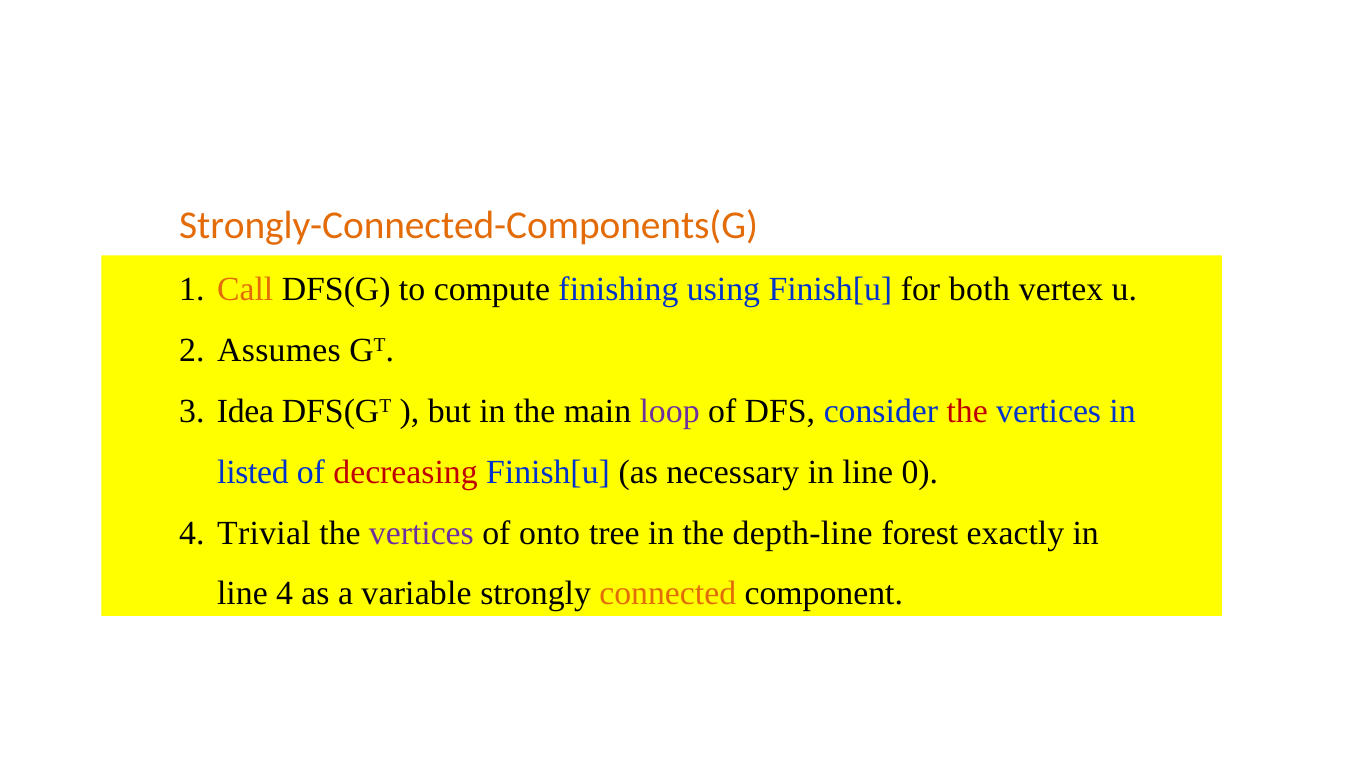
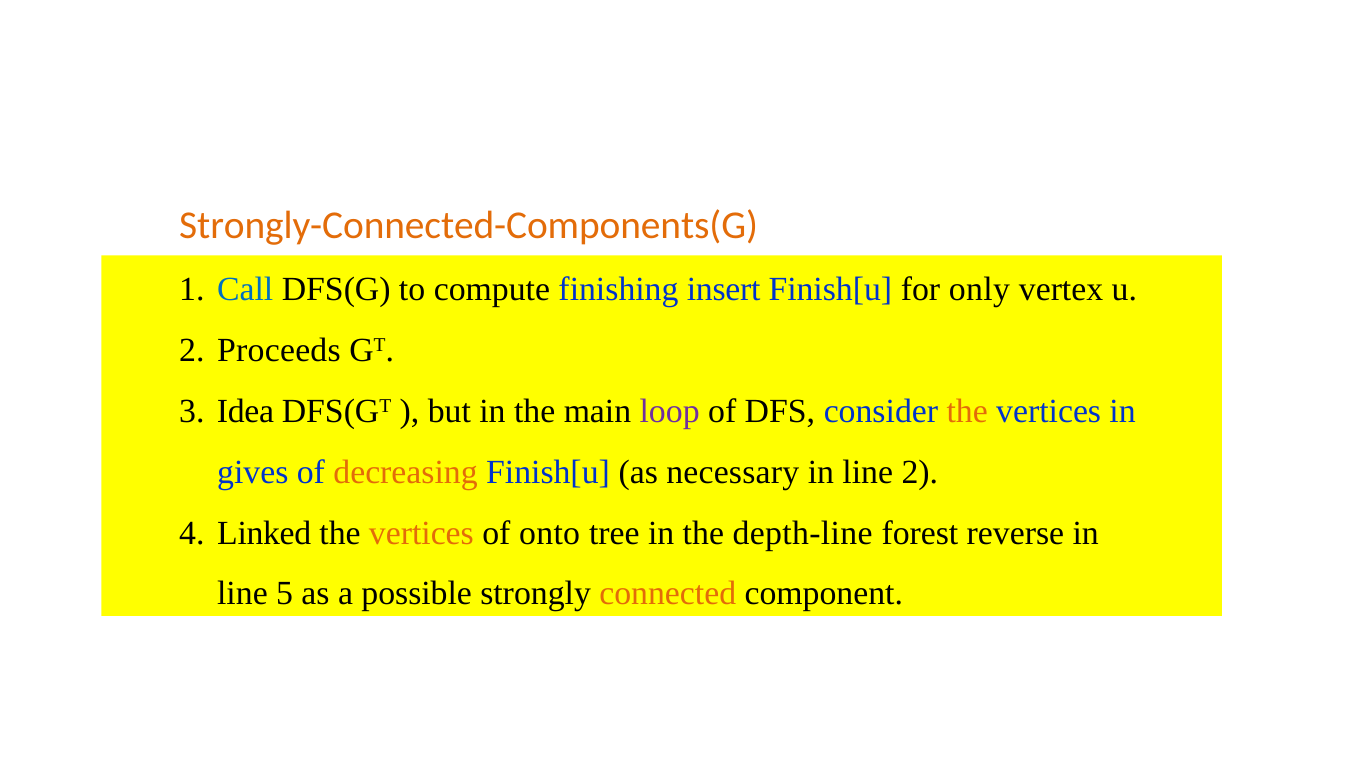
Call colour: orange -> blue (245, 290)
using: using -> insert (724, 290)
both: both -> only (979, 290)
Assumes: Assumes -> Proceeds (279, 351)
the colour: red -> orange (967, 411)
listed: listed -> gives (253, 472)
decreasing colour: red -> orange (406, 472)
line 0: 0 -> 2 (920, 472)
Trivial: Trivial -> Linked (264, 533)
vertices colour: purple -> orange (421, 533)
exactly: exactly -> reverse (1015, 533)
line 4: 4 -> 5 (285, 594)
variable: variable -> possible (417, 594)
